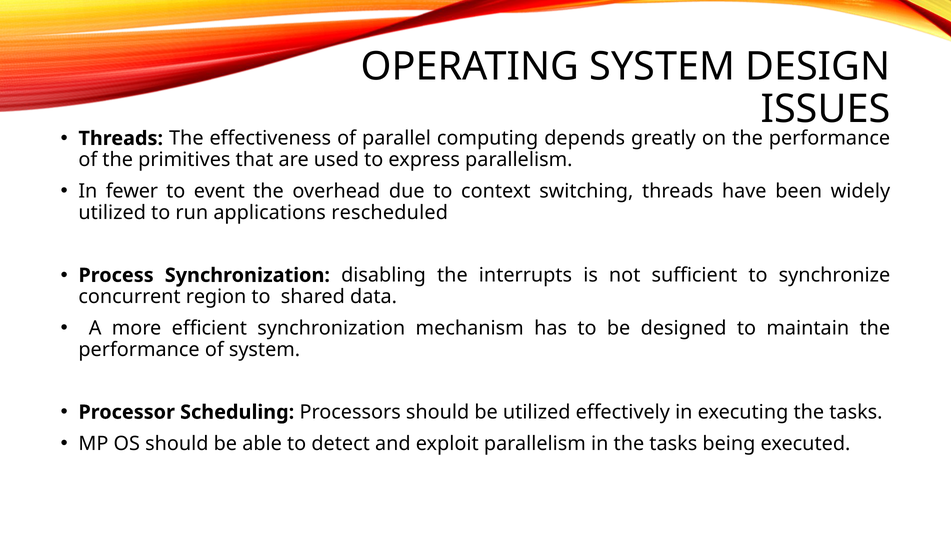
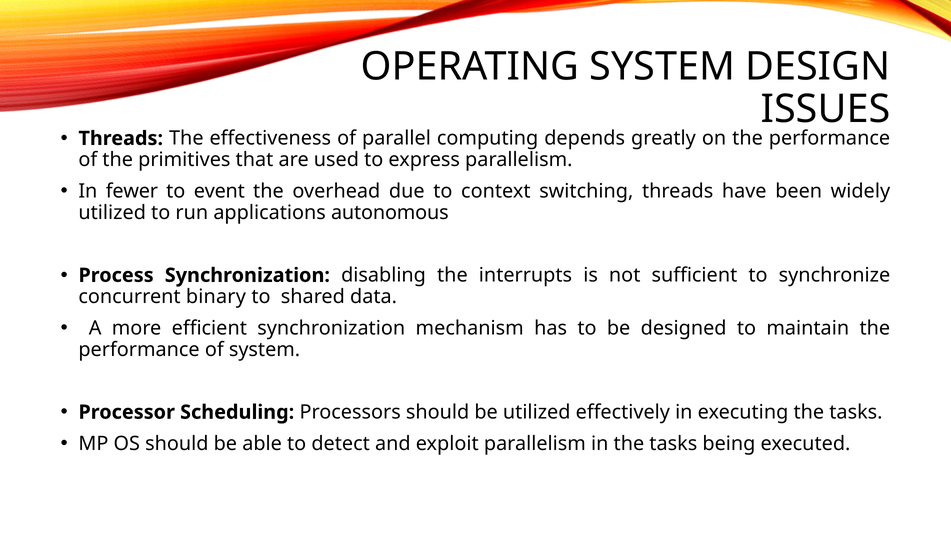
rescheduled: rescheduled -> autonomous (390, 213)
region: region -> binary (216, 297)
